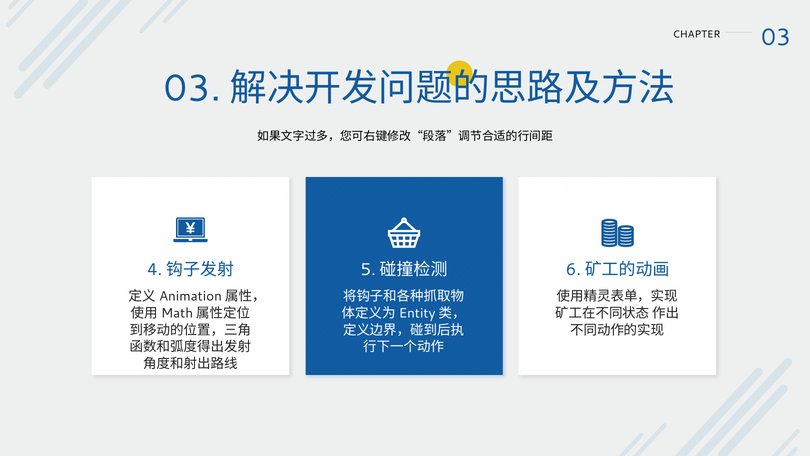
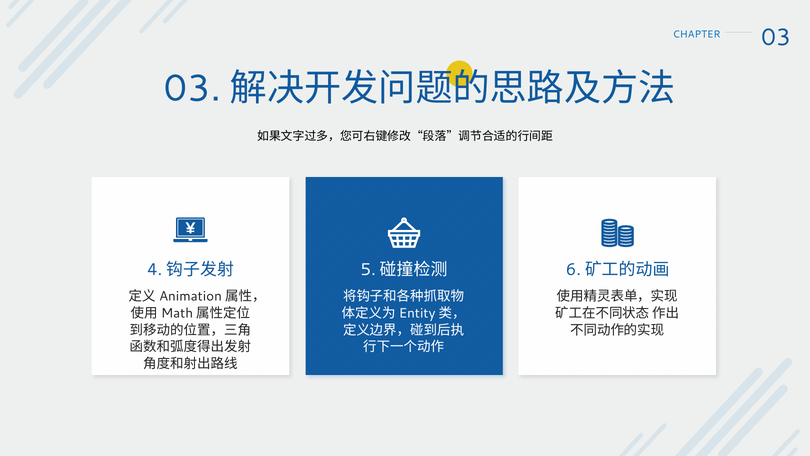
CHAPTER colour: black -> blue (697, 35)
